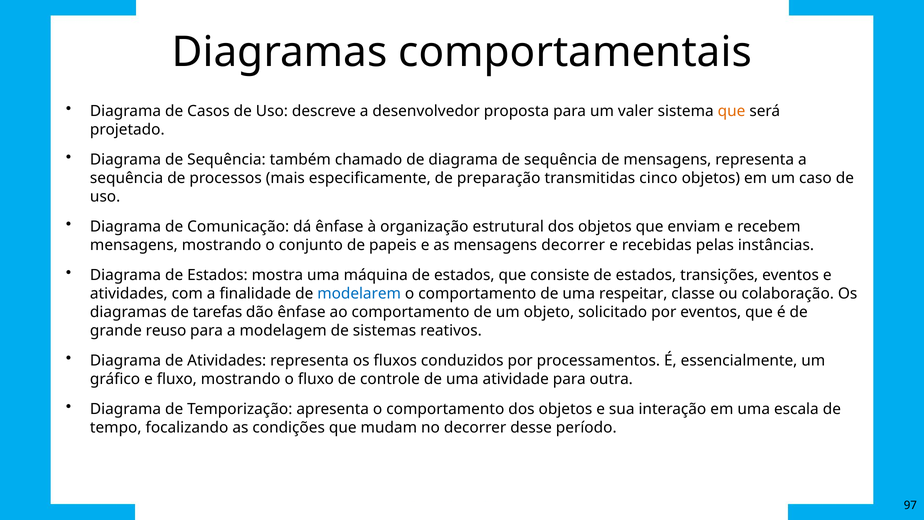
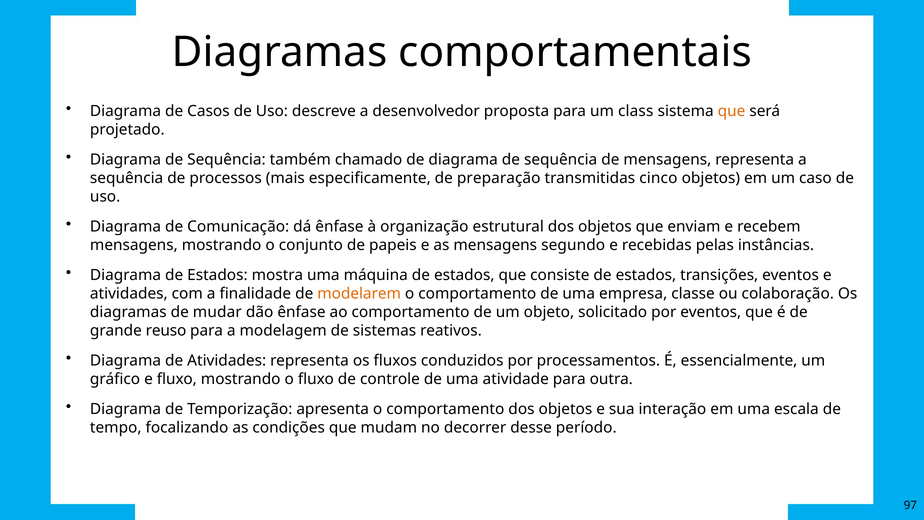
valer: valer -> class (636, 111)
mensagens decorrer: decorrer -> segundo (573, 245)
modelarem colour: blue -> orange (359, 293)
respeitar: respeitar -> empresa (633, 293)
tarefas: tarefas -> mudar (217, 312)
